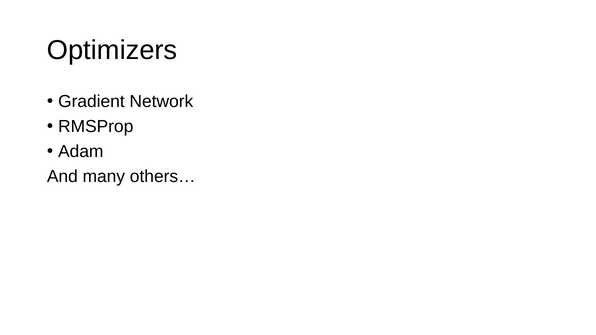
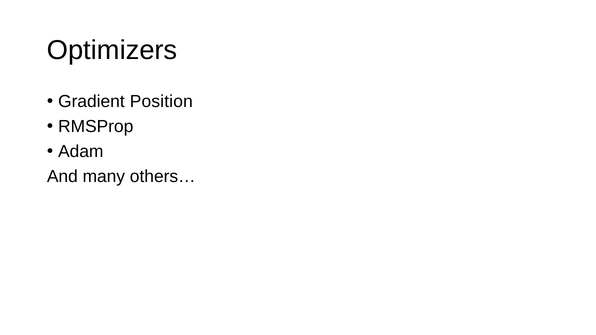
Network: Network -> Position (161, 101)
